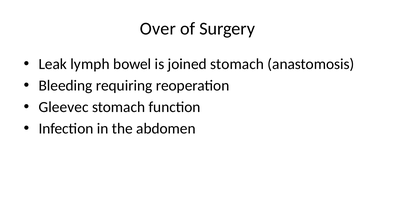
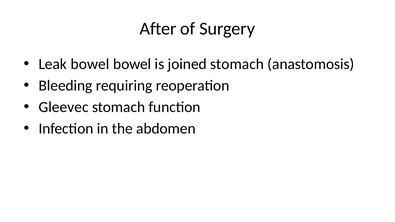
Over: Over -> After (158, 29)
Leak lymph: lymph -> bowel (90, 64)
